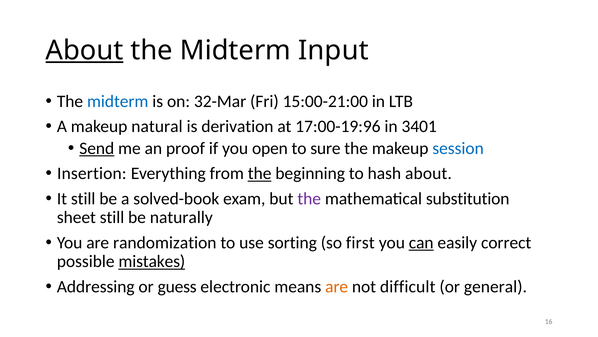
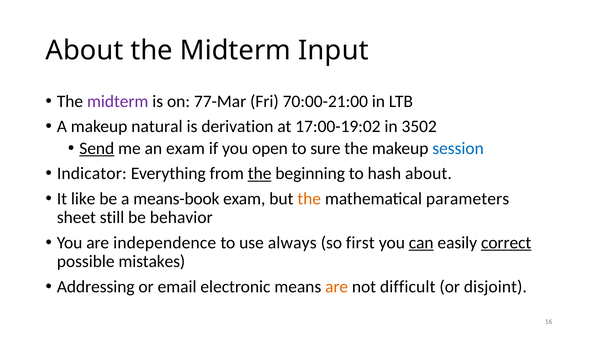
About underline: present -> none (85, 50)
midterm colour: blue -> purple (118, 101)
32-Mar: 32-Mar -> 77-Mar (220, 101)
15:00-21:00: 15:00-21:00 -> 70:00-21:00 (325, 101)
17:00-19:96: 17:00-19:96 -> 17:00-19:02 (338, 126)
3401: 3401 -> 3502 (419, 126)
an proof: proof -> exam (185, 148)
Insertion: Insertion -> Indicator (92, 173)
It still: still -> like (83, 198)
solved-book: solved-book -> means-book (176, 198)
the colour: purple -> orange (309, 198)
substitution: substitution -> parameters (468, 198)
naturally: naturally -> behavior (181, 217)
randomization: randomization -> independence (165, 242)
sorting: sorting -> always (292, 242)
correct underline: none -> present (506, 242)
mistakes underline: present -> none (152, 261)
guess: guess -> email (177, 286)
general: general -> disjoint (495, 286)
